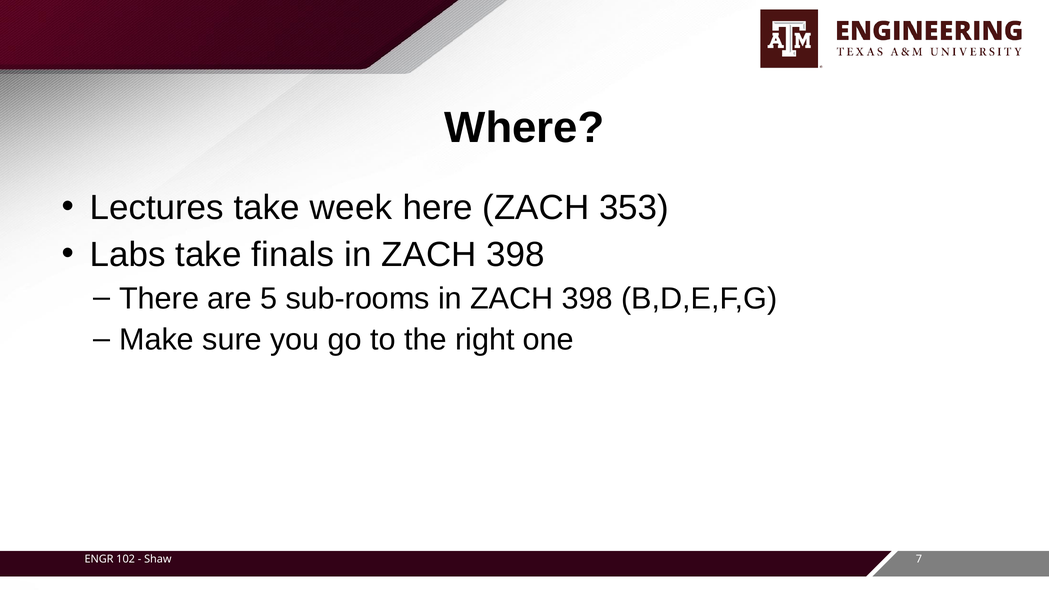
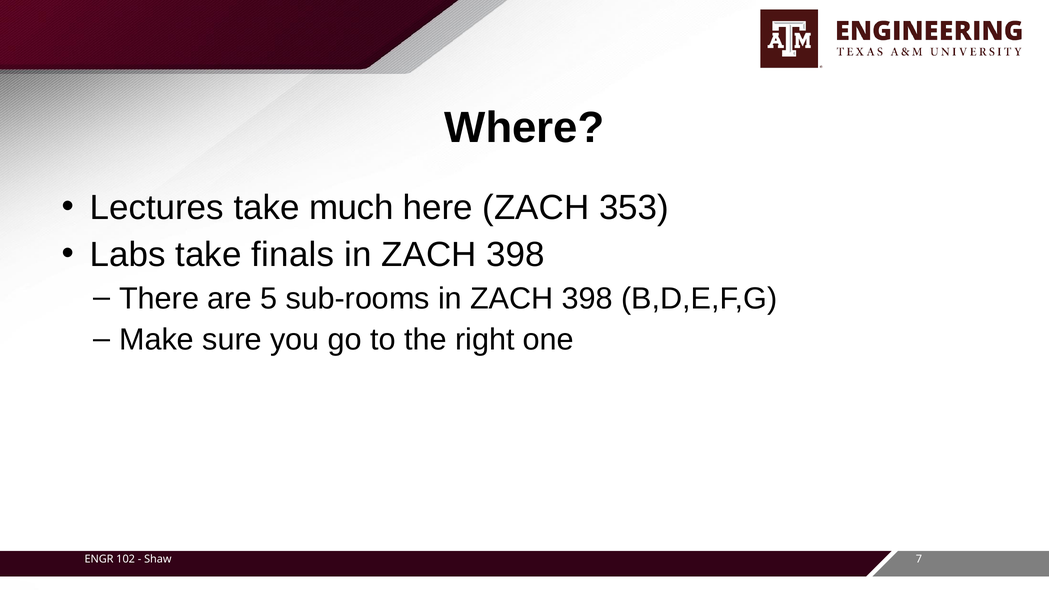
week: week -> much (351, 208)
